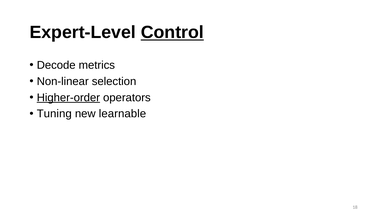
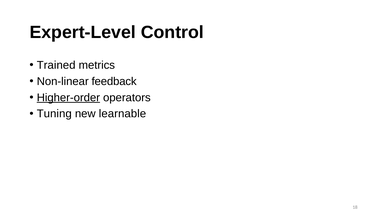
Control underline: present -> none (172, 33)
Decode: Decode -> Trained (56, 65)
selection: selection -> feedback (114, 82)
